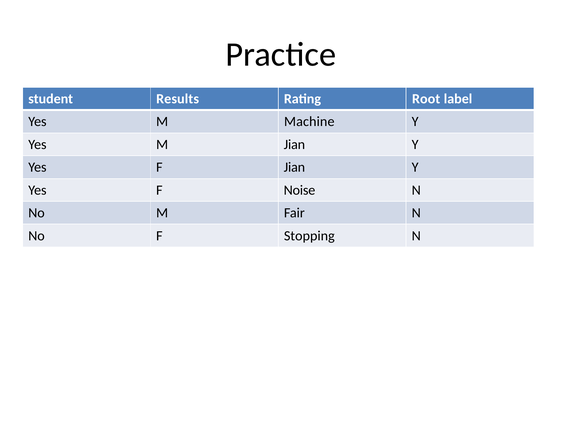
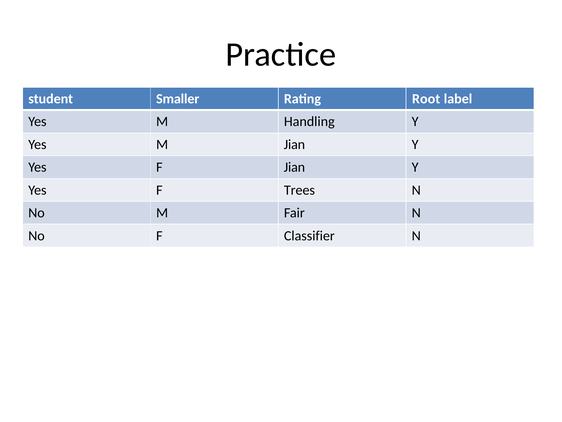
Results: Results -> Smaller (178, 99)
Machine: Machine -> Handling (309, 121)
Noise: Noise -> Trees (299, 190)
Stopping: Stopping -> Classifier (309, 235)
